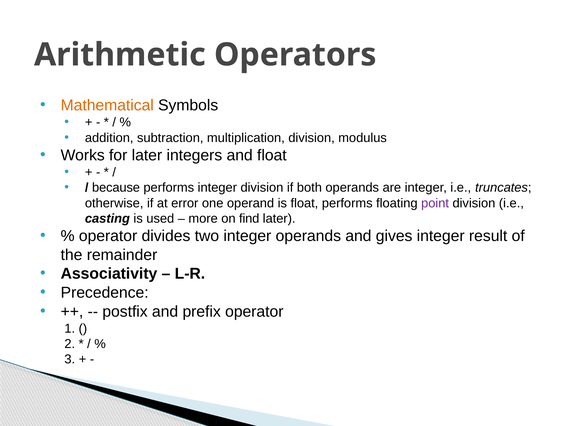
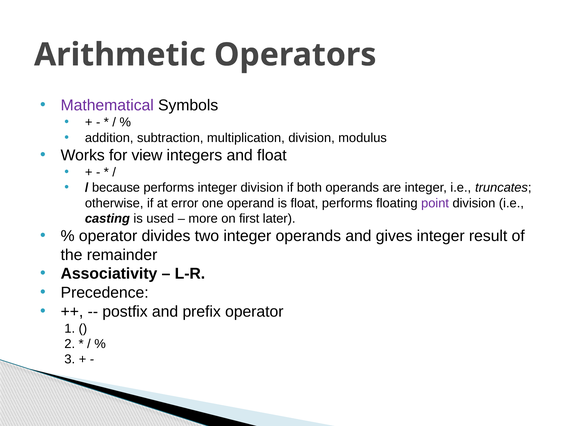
Mathematical colour: orange -> purple (107, 105)
for later: later -> view (147, 155)
find: find -> first (249, 218)
